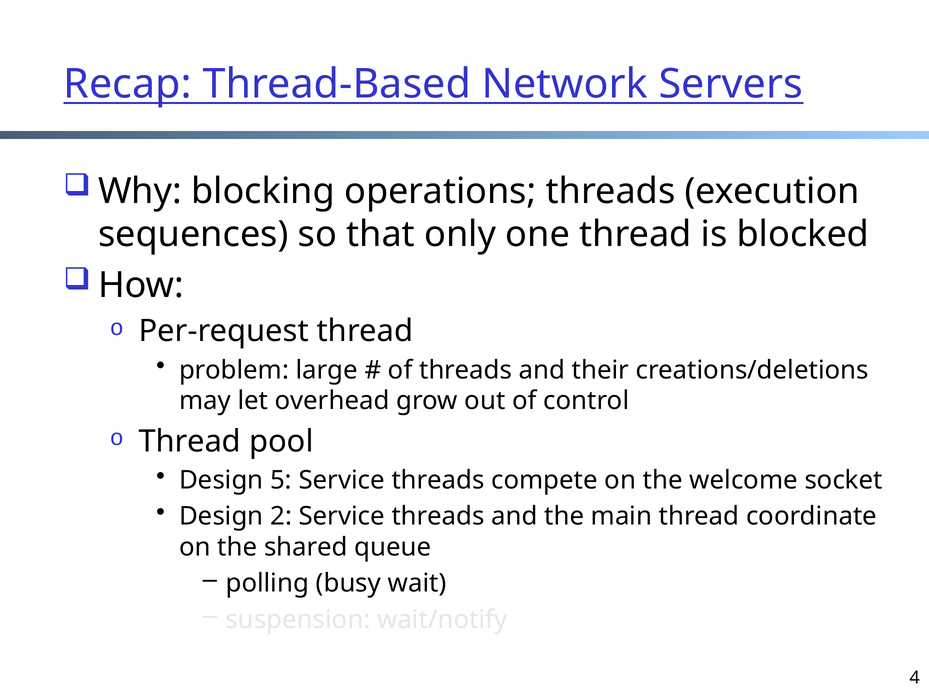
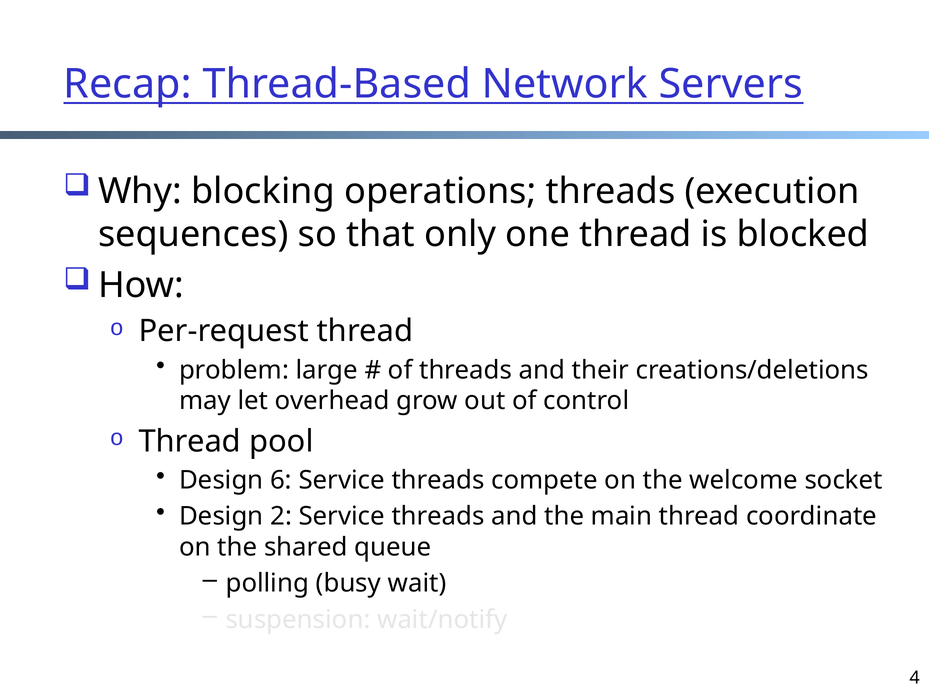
5: 5 -> 6 (281, 481)
